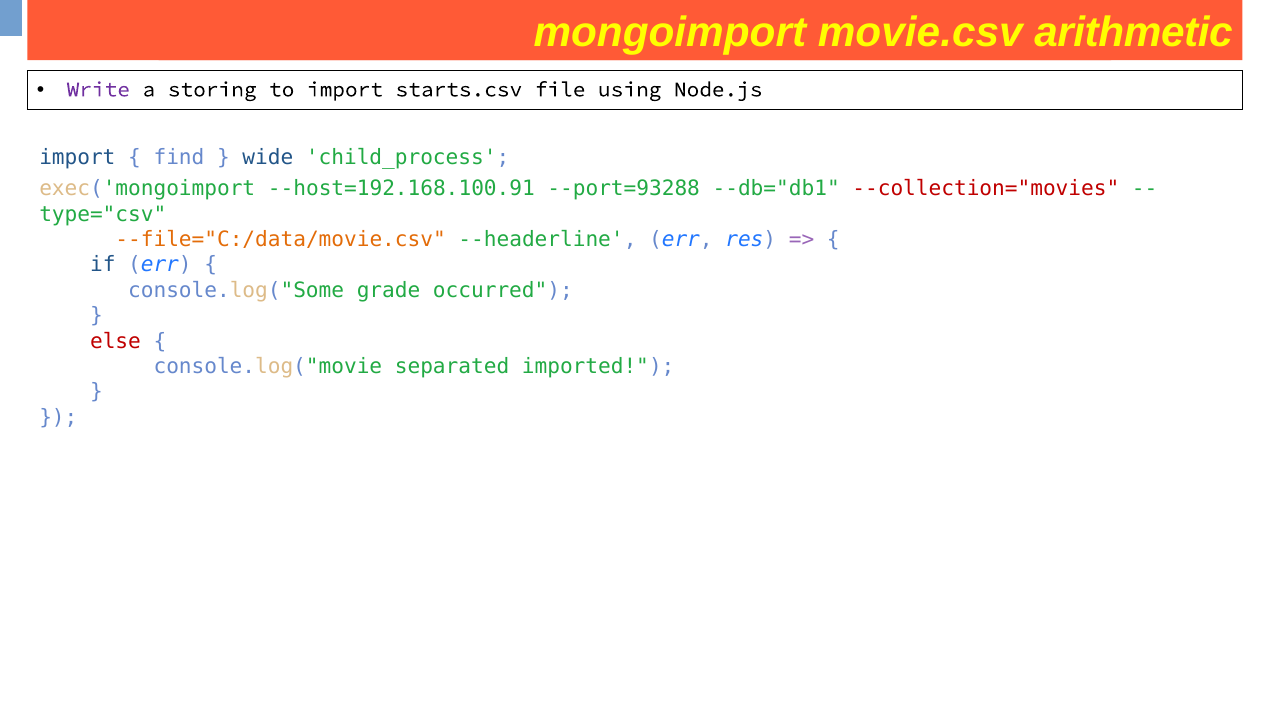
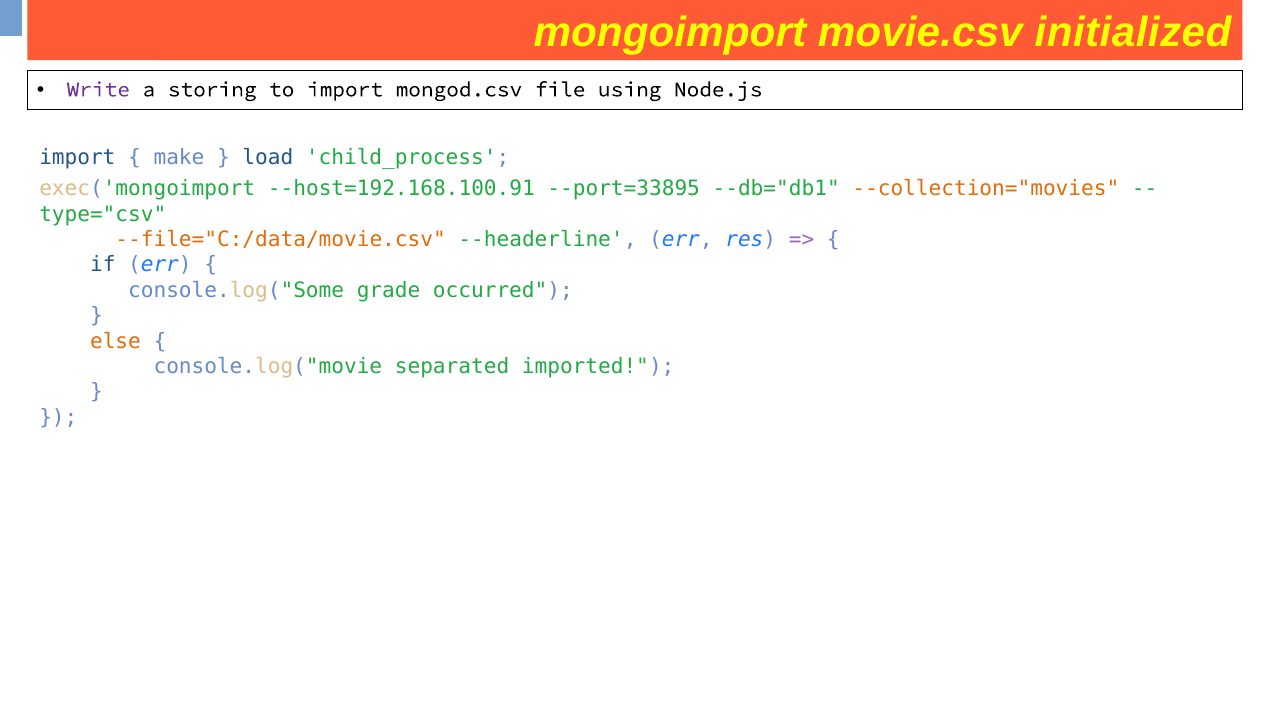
arithmetic: arithmetic -> initialized (1133, 33)
starts.csv: starts.csv -> mongod.csv (459, 89)
find: find -> make (179, 157)
wide: wide -> load (268, 157)
--port=93288: --port=93288 -> --port=33895 (624, 189)
--collection="movies colour: red -> orange (986, 189)
else colour: red -> orange (115, 341)
